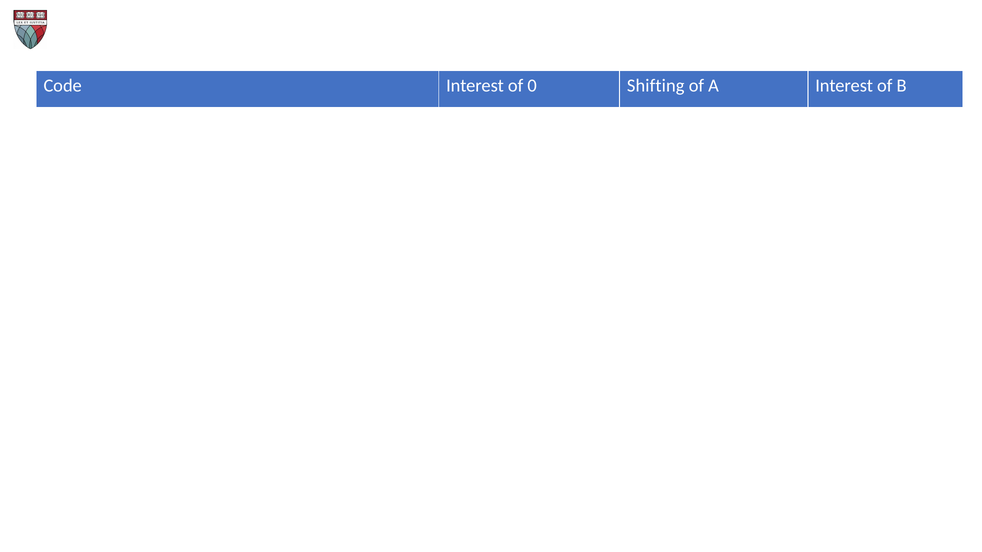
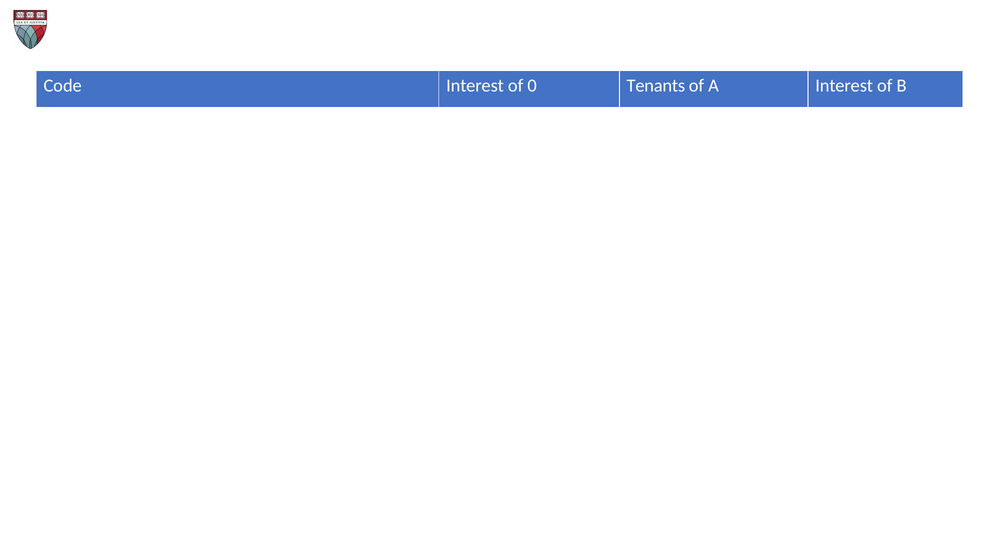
0 Shifting: Shifting -> Tenants (656, 86)
